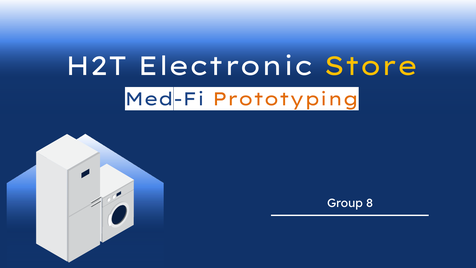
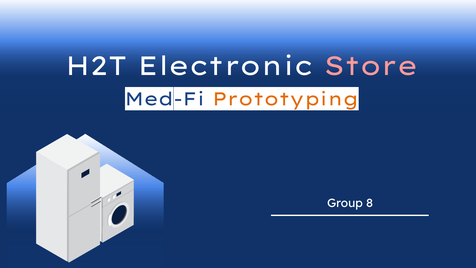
Store colour: yellow -> pink (371, 66)
